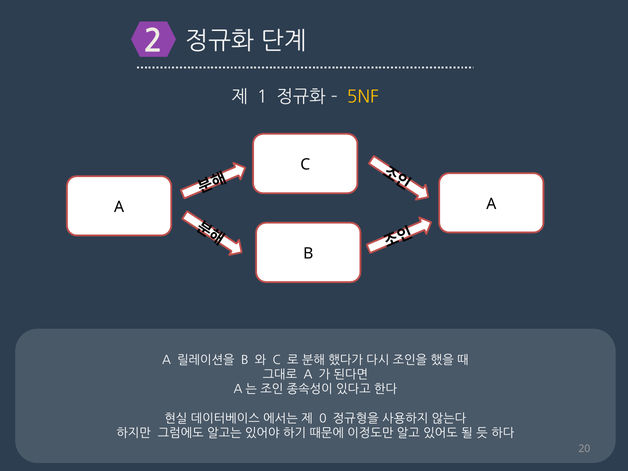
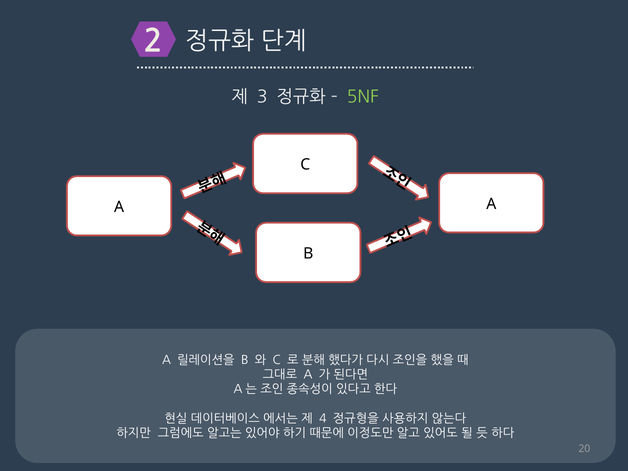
1: 1 -> 3 (262, 97)
5NF colour: yellow -> light green (363, 97)
0: 0 -> 4 (323, 419)
